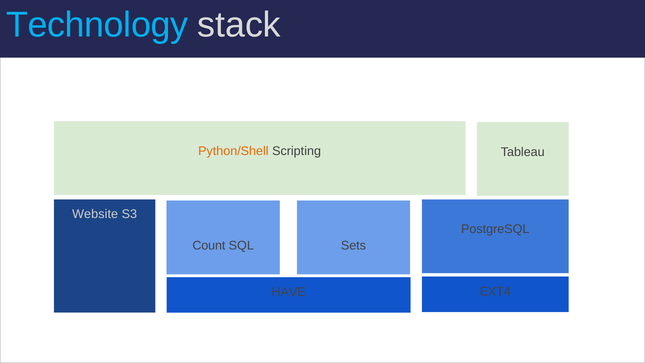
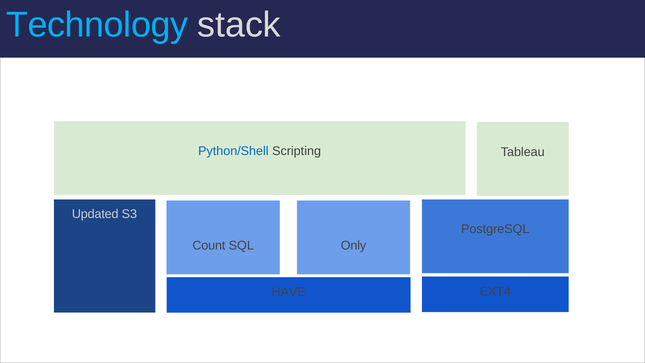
Python/Shell colour: orange -> blue (233, 151)
Website: Website -> Updated (95, 214)
Sets: Sets -> Only (353, 245)
